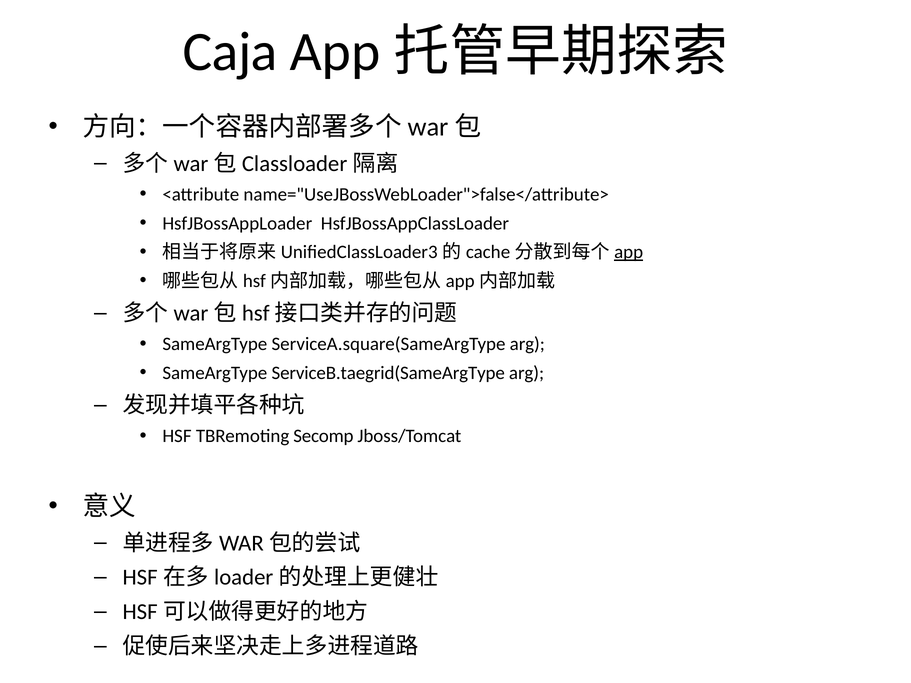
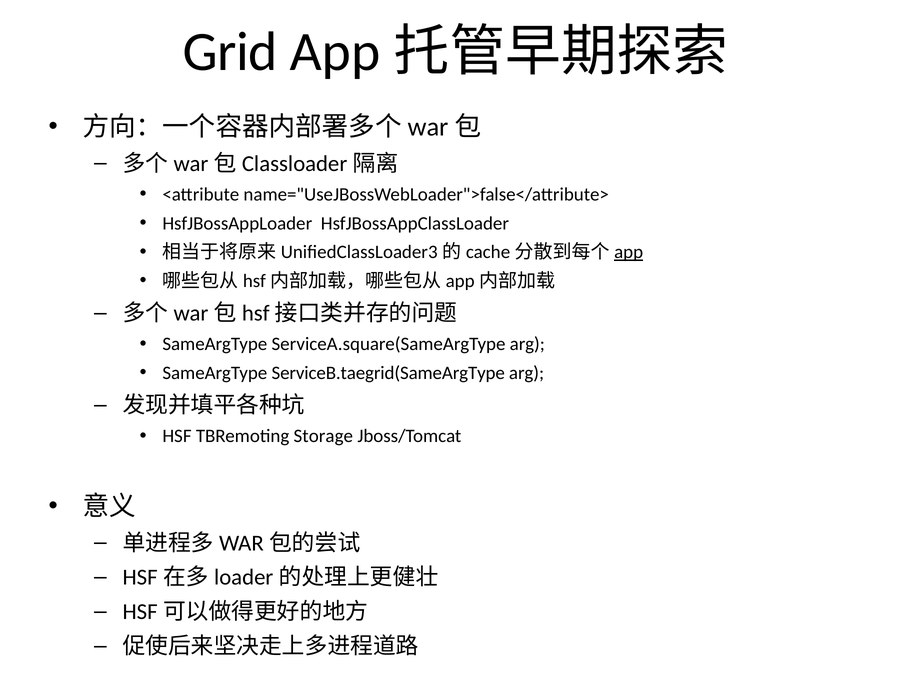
Caja: Caja -> Grid (230, 52)
Secomp: Secomp -> Storage (323, 436)
